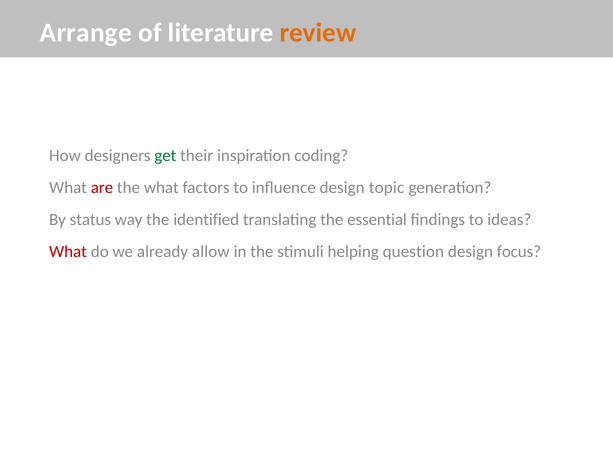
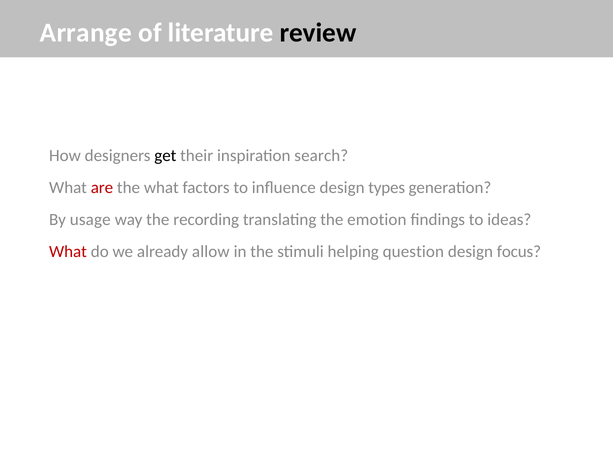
review colour: orange -> black (318, 33)
get colour: green -> black (165, 156)
coding: coding -> search (321, 156)
topic: topic -> types (387, 188)
status: status -> usage (90, 220)
identified: identified -> recording (206, 220)
essential: essential -> emotion (377, 220)
